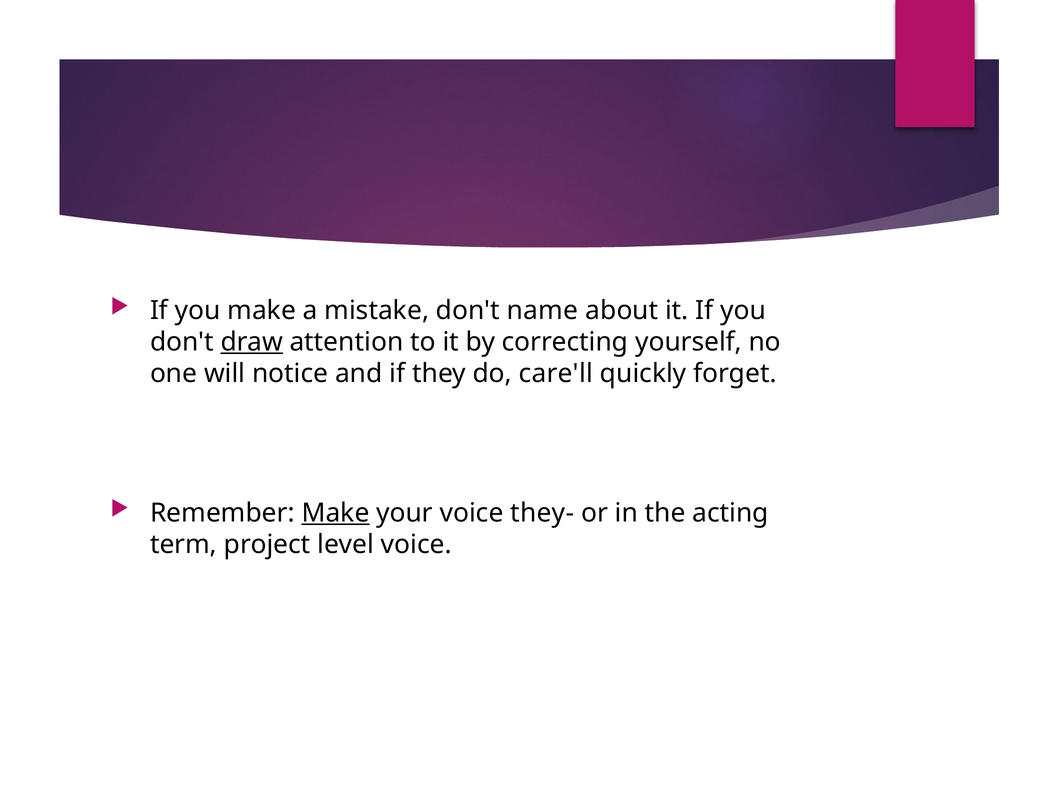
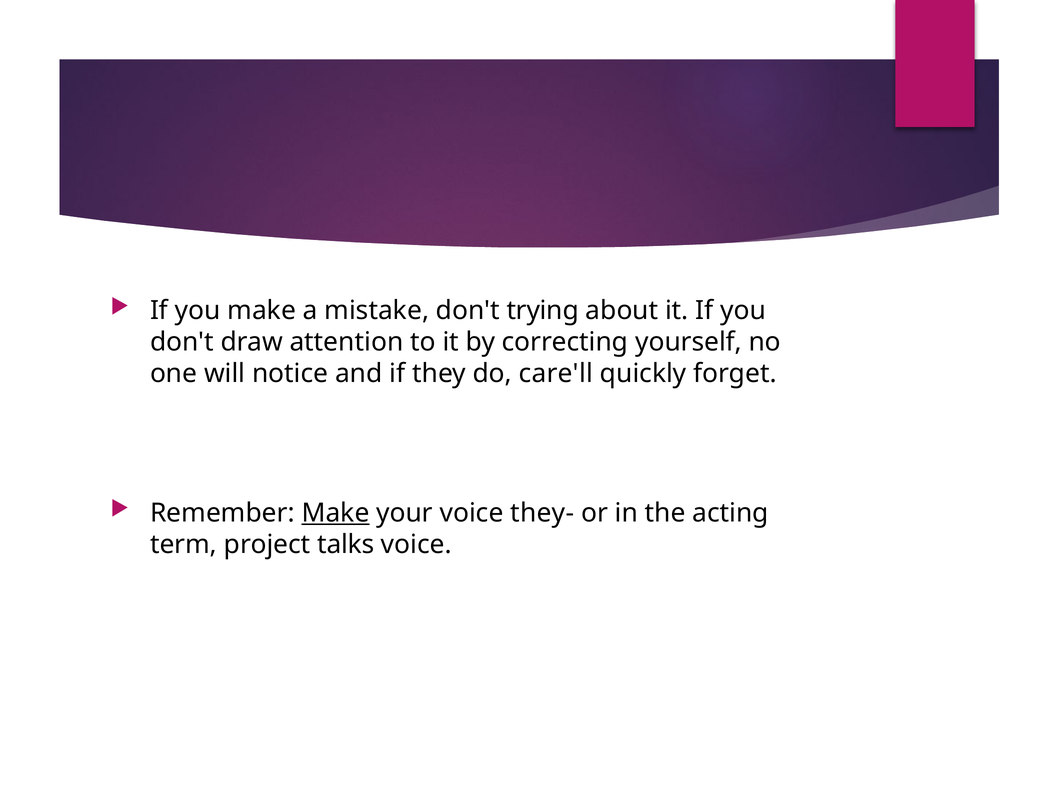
name: name -> trying (543, 311)
draw underline: present -> none (252, 342)
level: level -> talks (346, 545)
